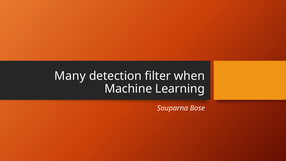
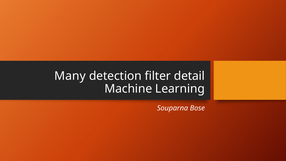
when: when -> detail (189, 76)
